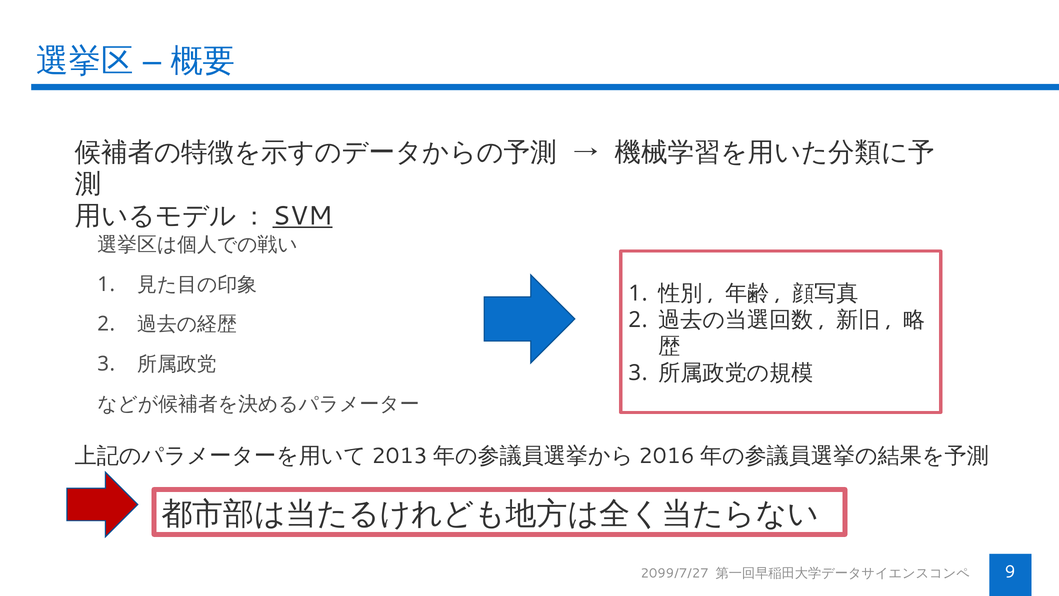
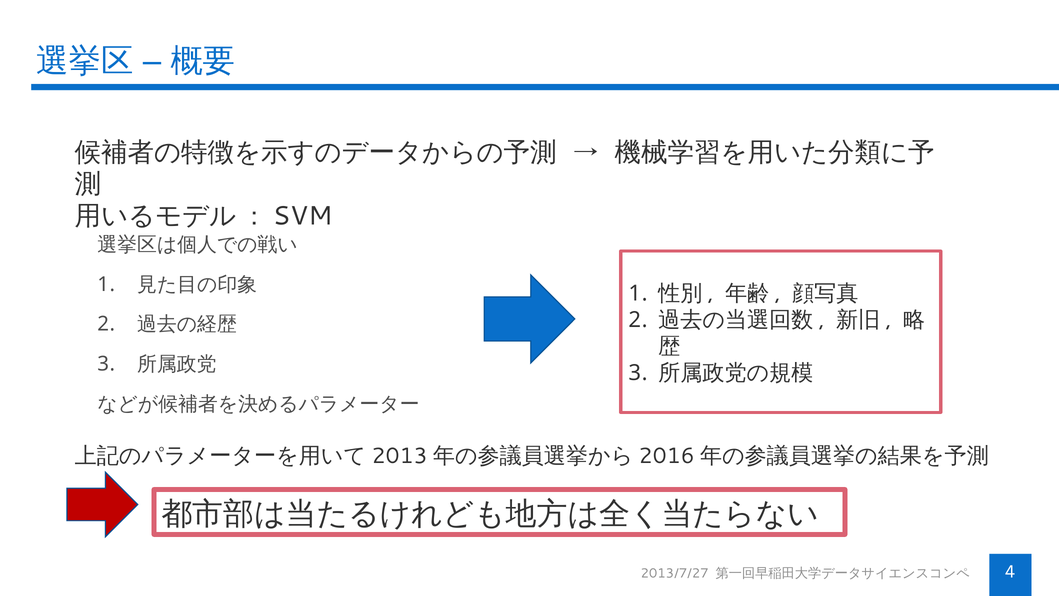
SVM underline: present -> none (303, 216)
2099/7/27: 2099/7/27 -> 2013/7/27 (675, 573)
9: 9 -> 4 (1010, 572)
